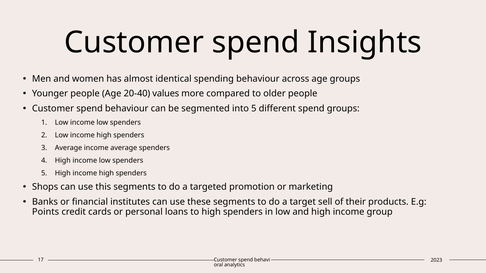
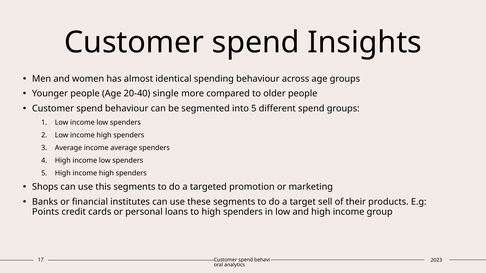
values: values -> single (166, 94)
